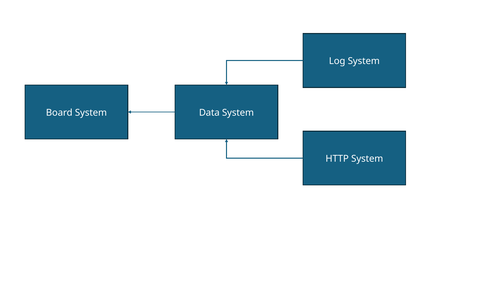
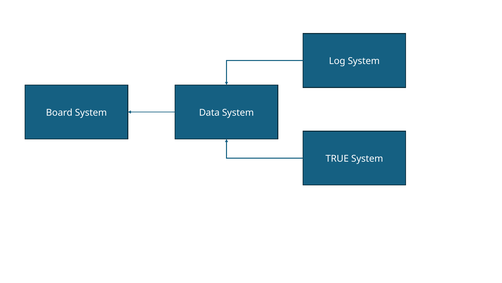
HTTP: HTTP -> TRUE (337, 158)
